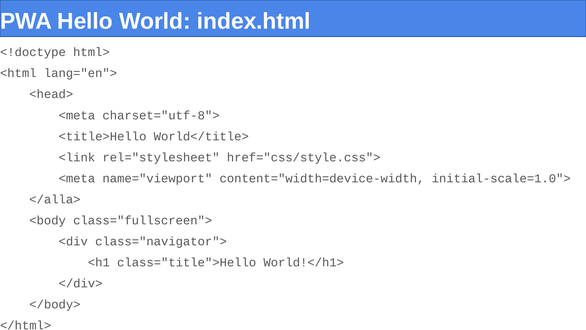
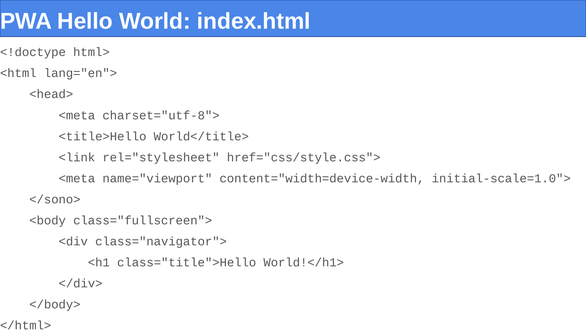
</alla>: </alla> -> </sono> (55, 199)
